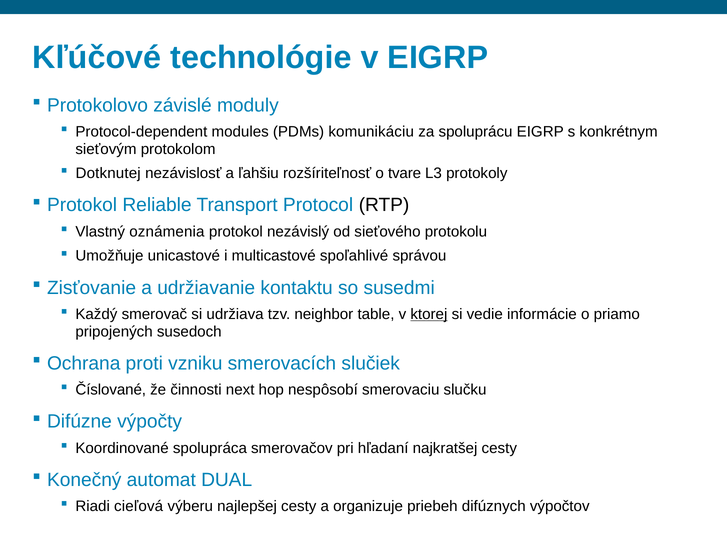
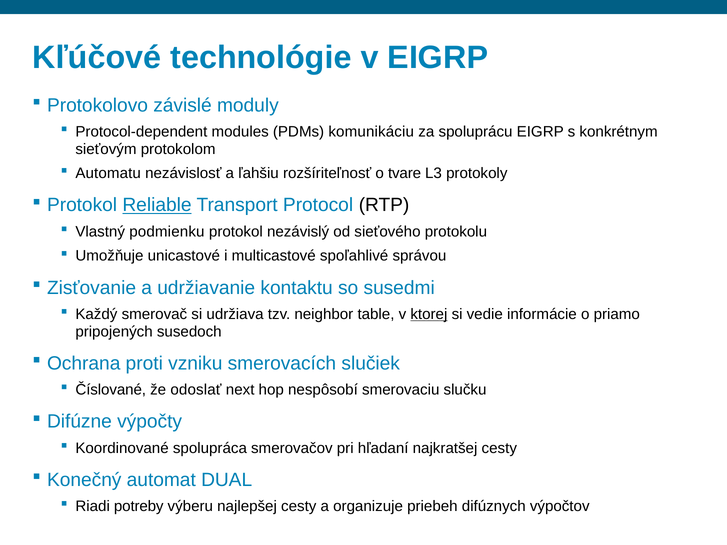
Dotknutej: Dotknutej -> Automatu (108, 173)
Reliable underline: none -> present (157, 205)
oznámenia: oznámenia -> podmienku (167, 232)
činnosti: činnosti -> odoslať (196, 390)
cieľová: cieľová -> potreby (139, 507)
